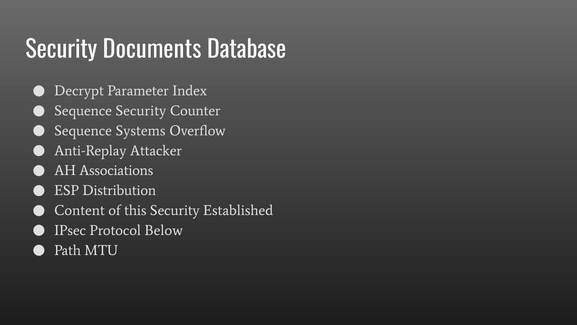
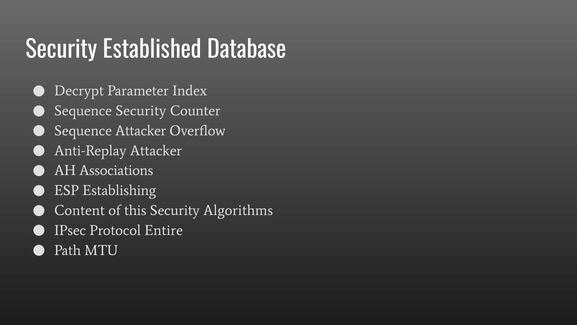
Documents: Documents -> Established (152, 50)
Sequence Systems: Systems -> Attacker (141, 131)
Distribution: Distribution -> Establishing (119, 190)
Established: Established -> Algorithms (238, 210)
Below: Below -> Entire (164, 230)
